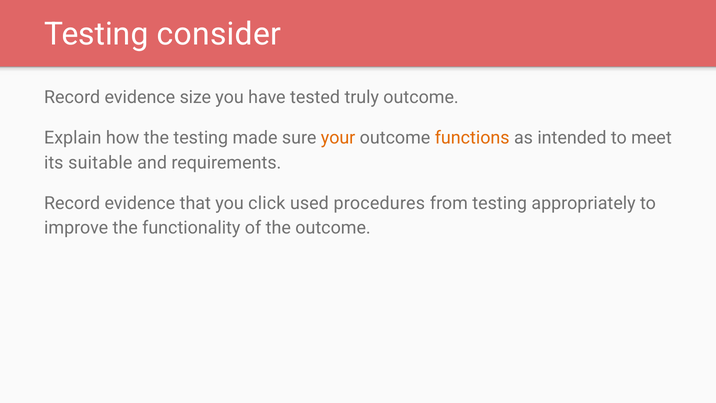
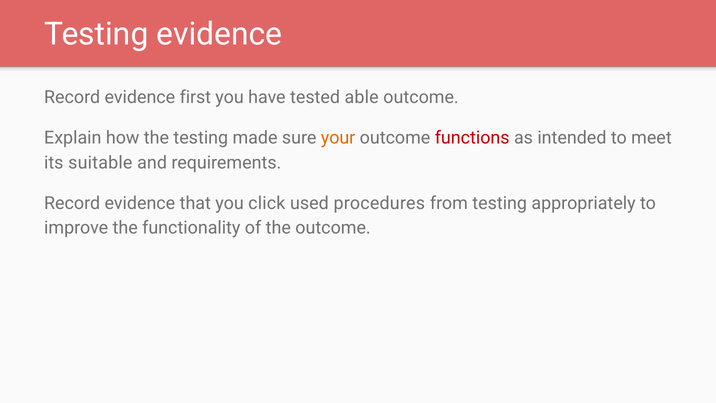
Testing consider: consider -> evidence (219, 34)
size: size -> first (195, 97)
truly: truly -> able (362, 97)
functions colour: orange -> red (472, 138)
